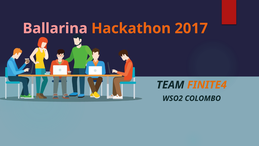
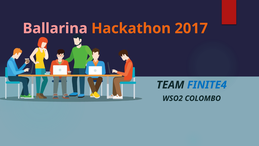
FINITE4 colour: orange -> blue (207, 85)
